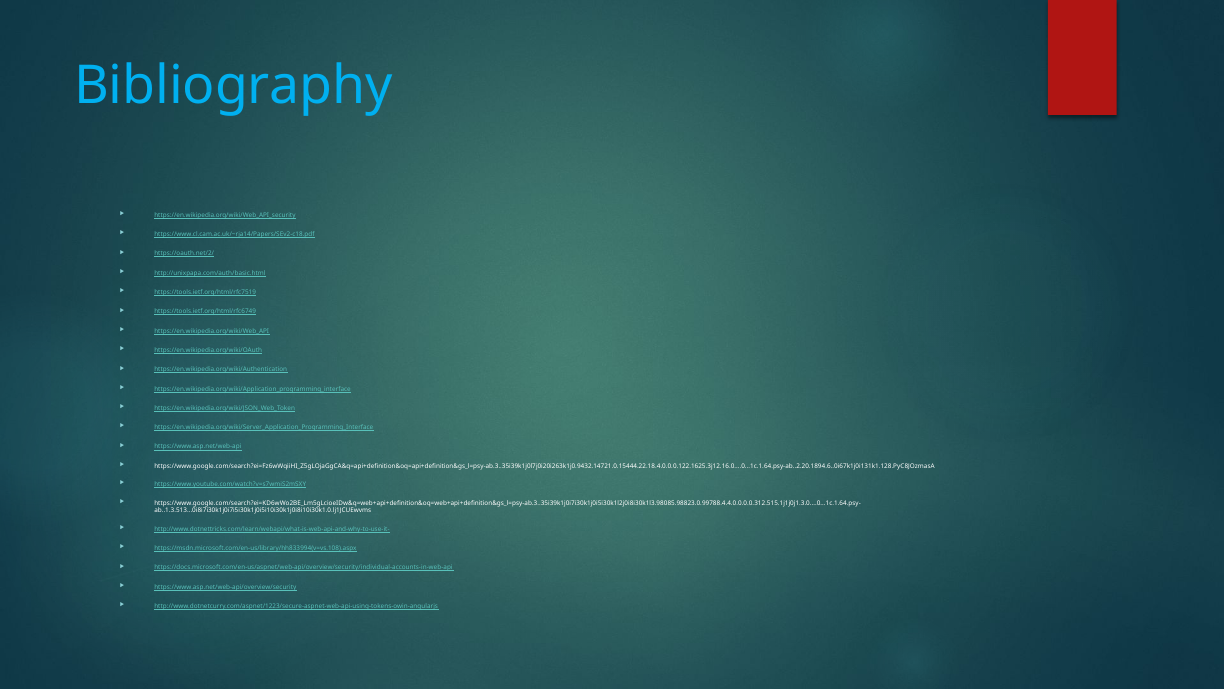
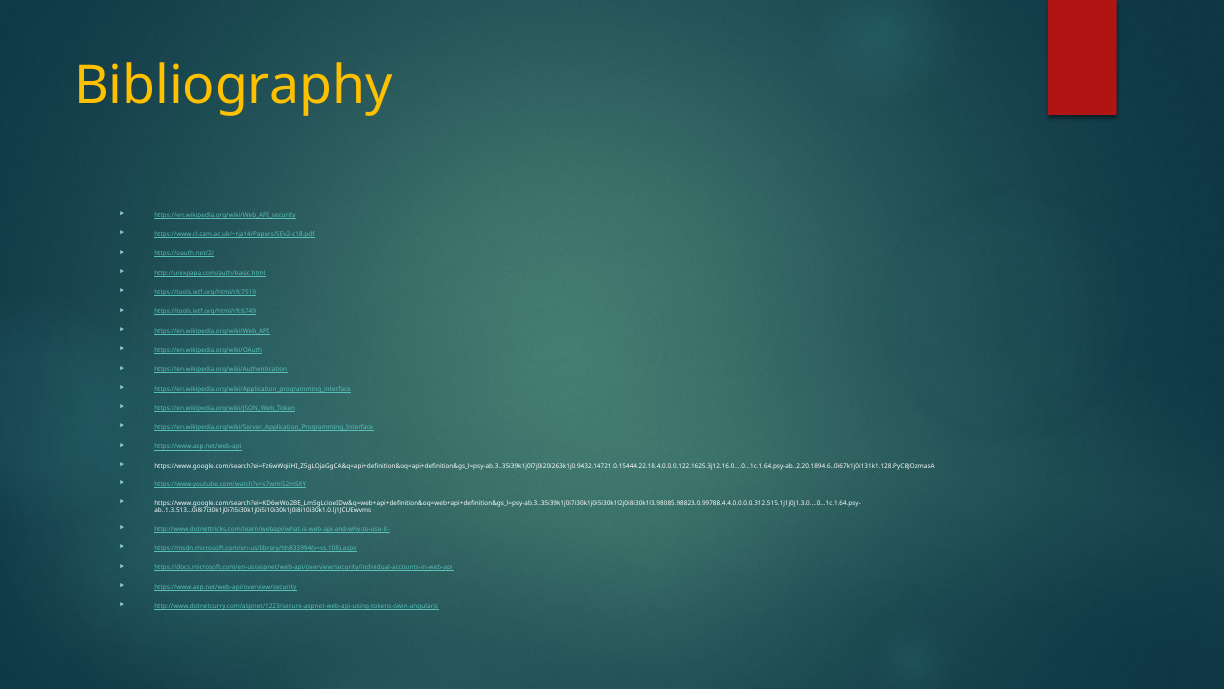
Bibliography colour: light blue -> yellow (234, 86)
